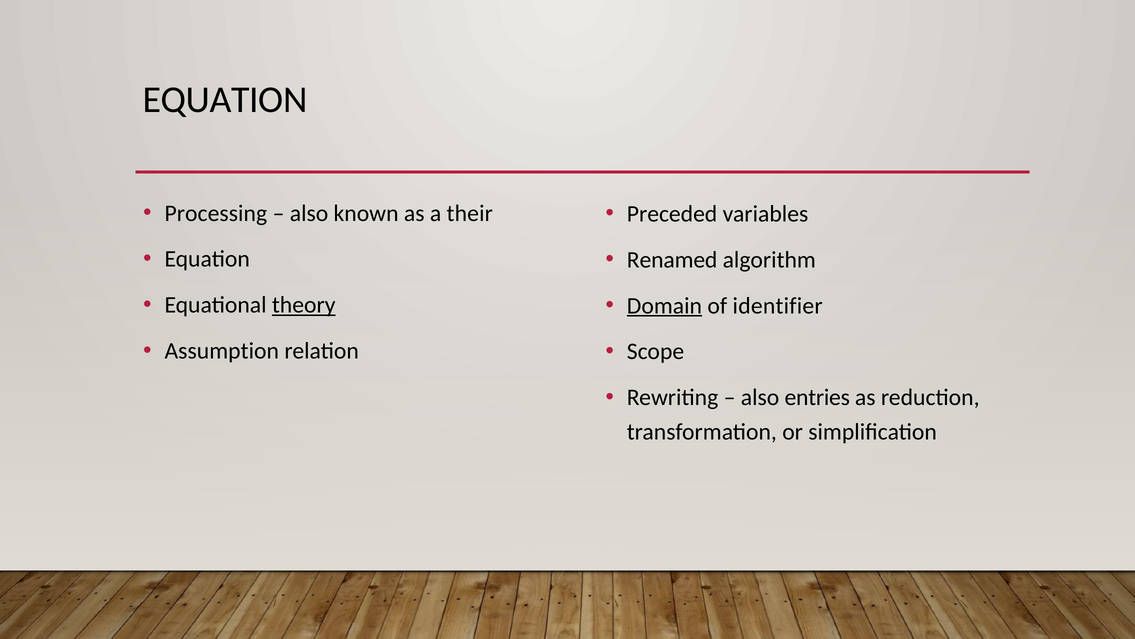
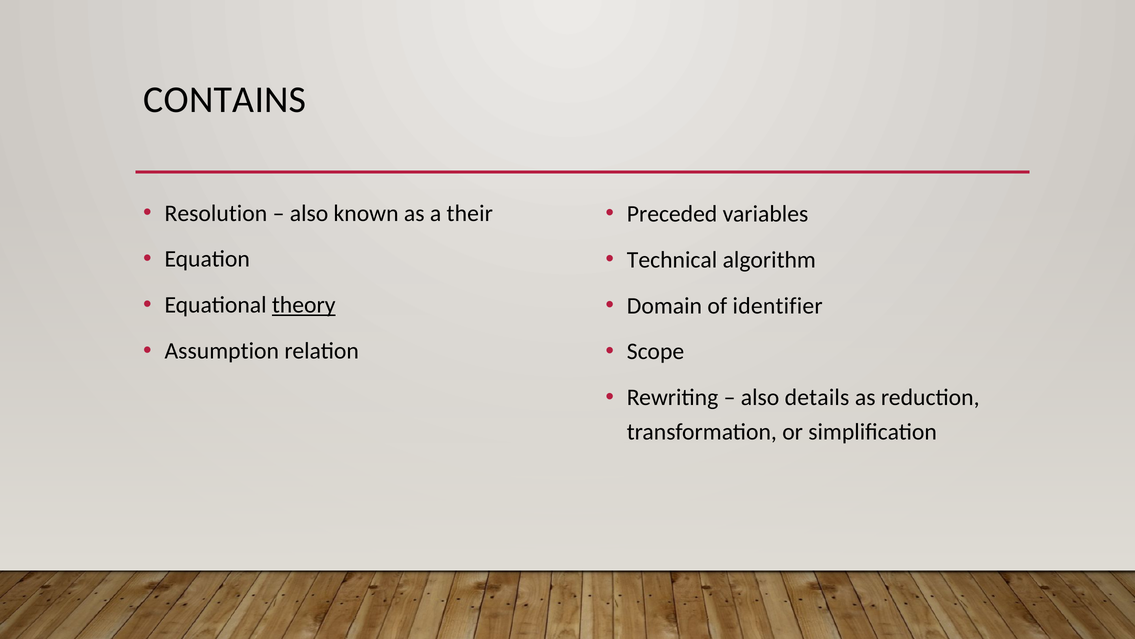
EQUATION: EQUATION -> CONTAINS (225, 99)
Processing: Processing -> Resolution (216, 213)
Renamed: Renamed -> Technical (672, 260)
Domain underline: present -> none (664, 305)
entries: entries -> details (817, 397)
